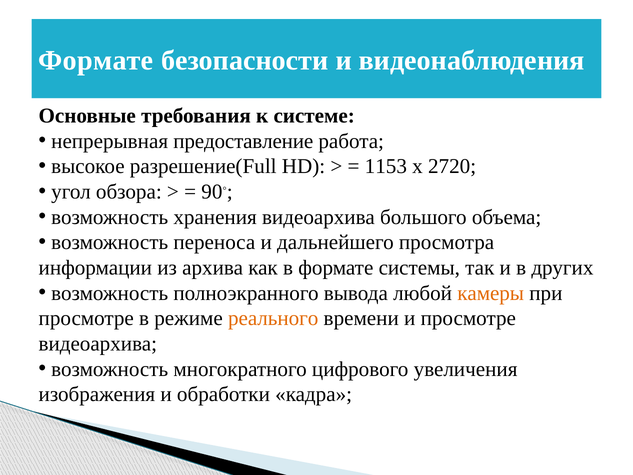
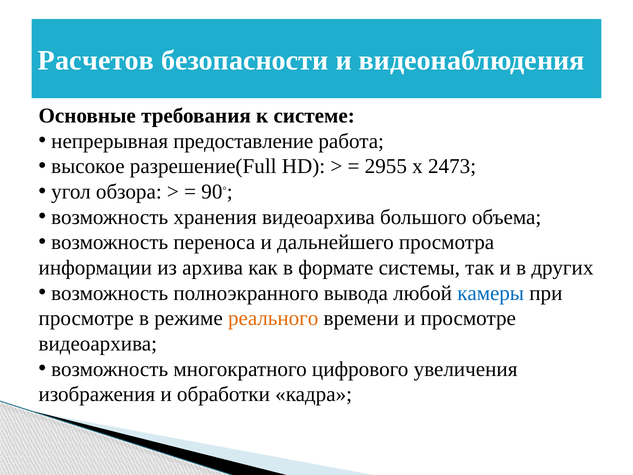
Формате: Формате -> Расчетов (96, 61)
1153: 1153 -> 2955 (386, 166)
2720: 2720 -> 2473 (452, 166)
камеры colour: orange -> blue (491, 293)
